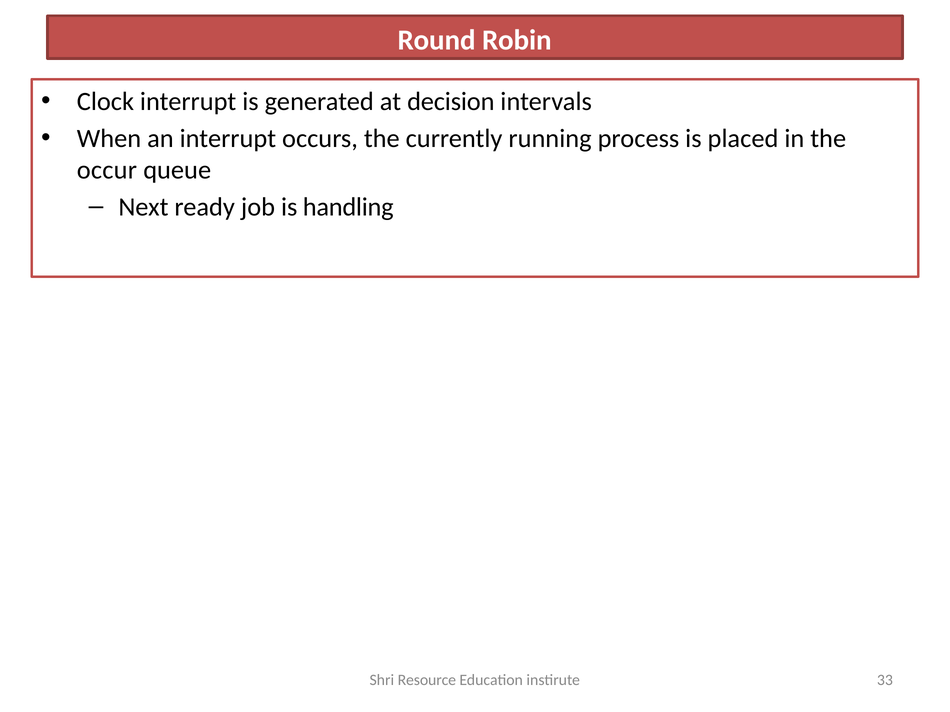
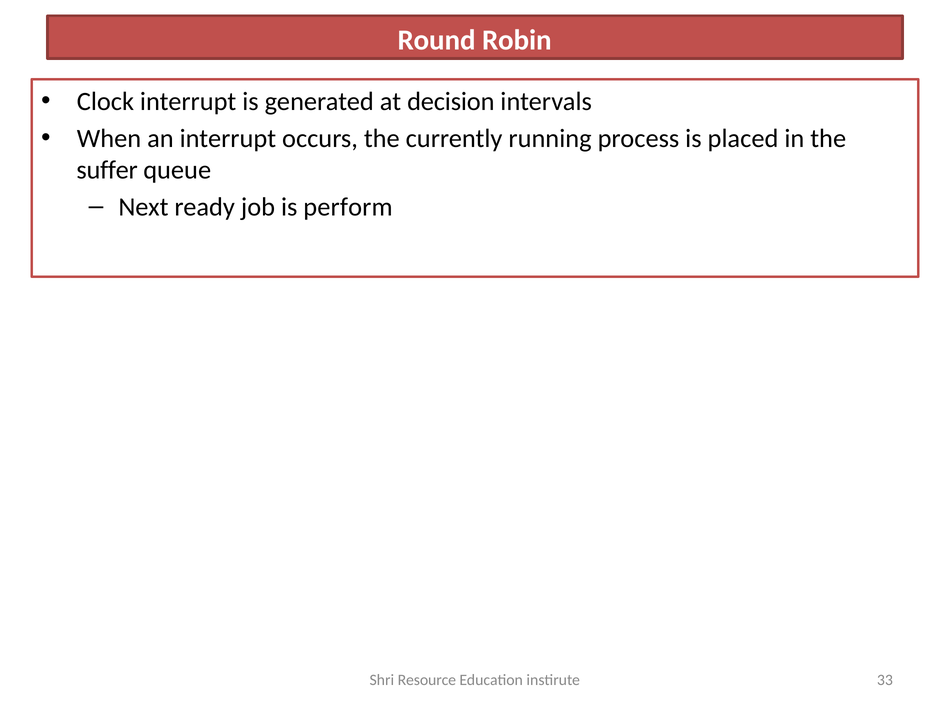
occur: occur -> suffer (107, 170)
handling: handling -> perform (348, 207)
